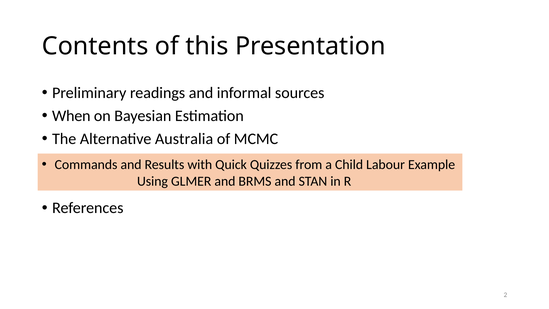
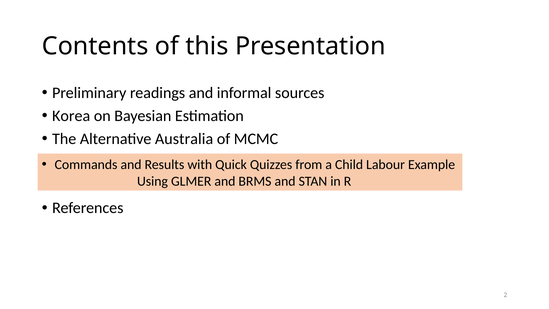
When: When -> Korea (71, 116)
